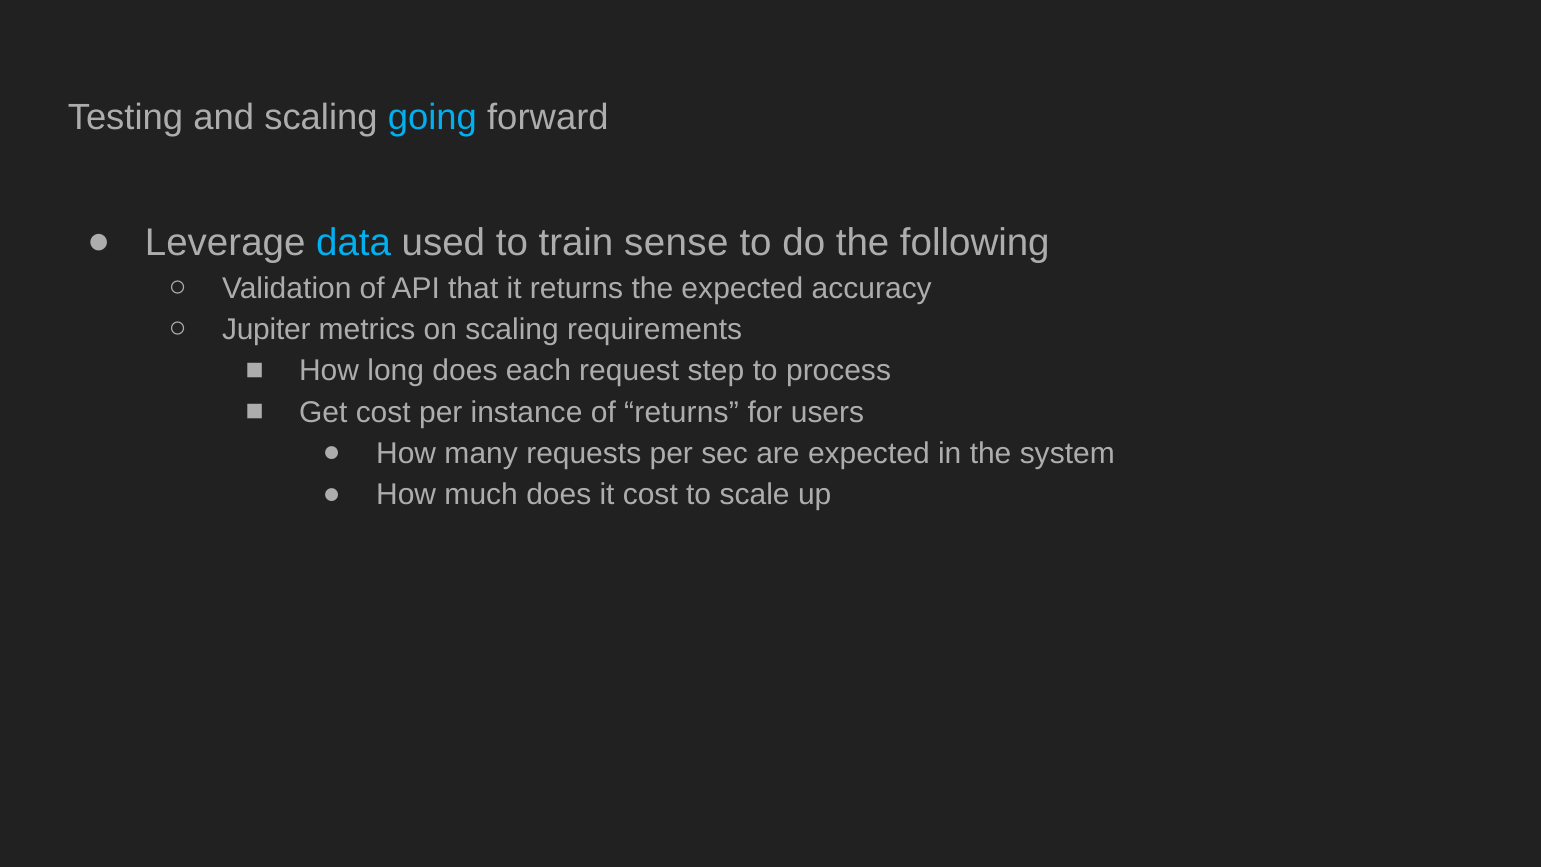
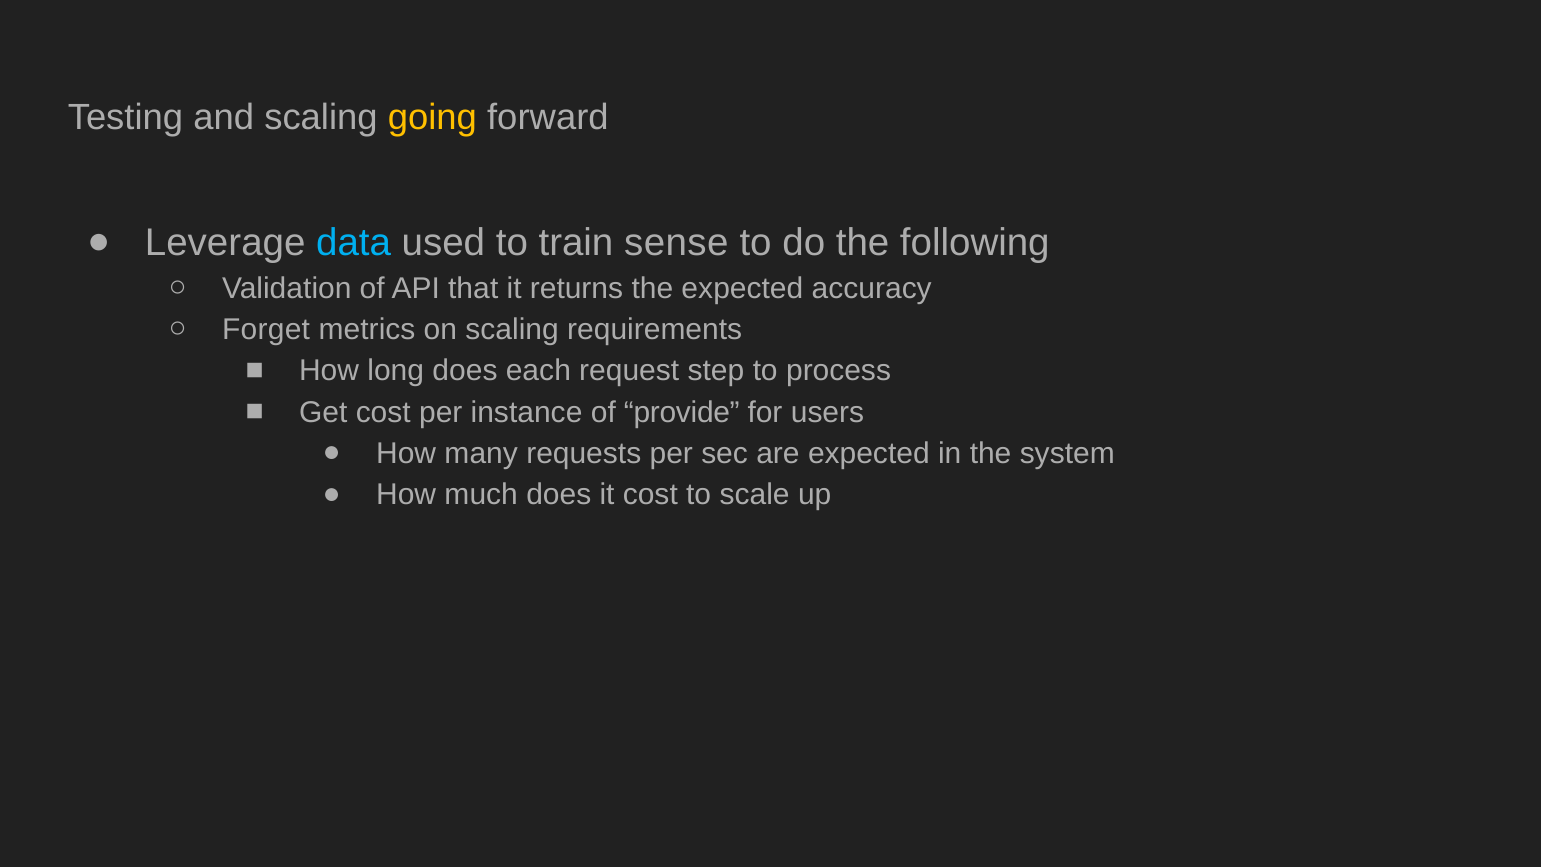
going colour: light blue -> yellow (432, 118)
Jupiter: Jupiter -> Forget (266, 329)
of returns: returns -> provide (682, 412)
